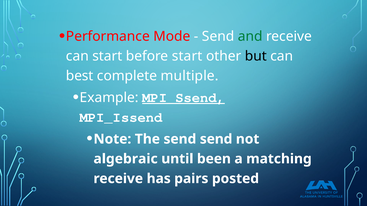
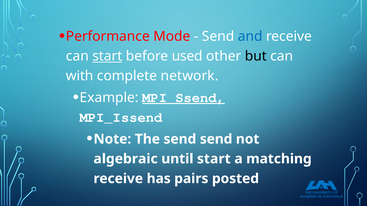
and colour: green -> blue (250, 36)
start underline: none -> present (107, 56)
before start: start -> used (187, 56)
best: best -> with (80, 76)
multiple: multiple -> network (190, 76)
until been: been -> start (214, 159)
